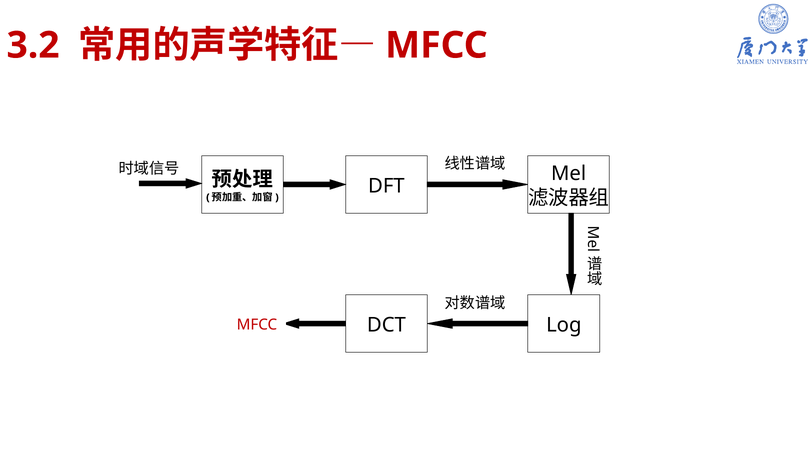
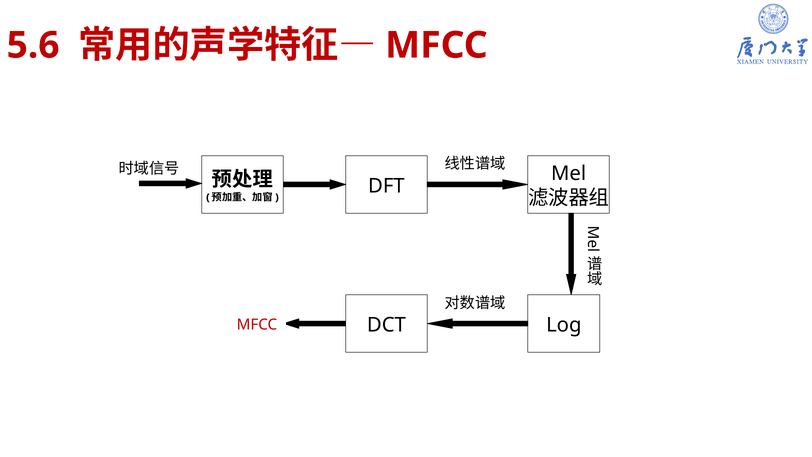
3.2: 3.2 -> 5.6 (33, 45)
